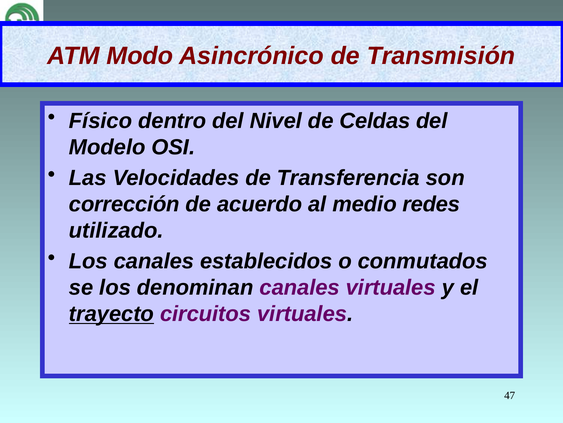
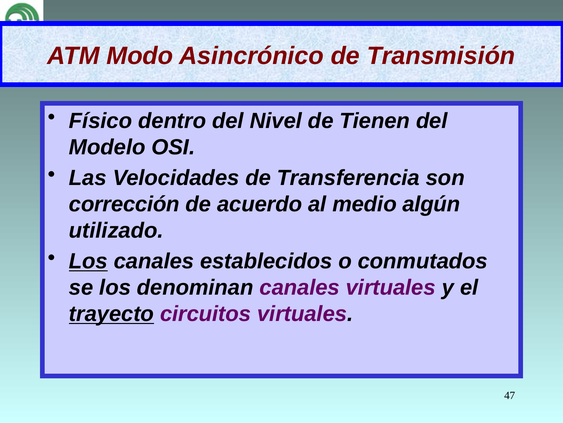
Celdas: Celdas -> Tienen (375, 121)
redes: redes -> algún (431, 204)
Los underline: none -> present (88, 261)
